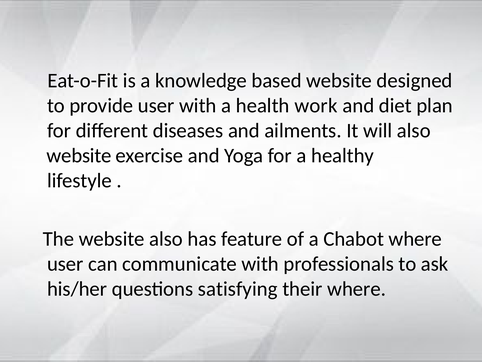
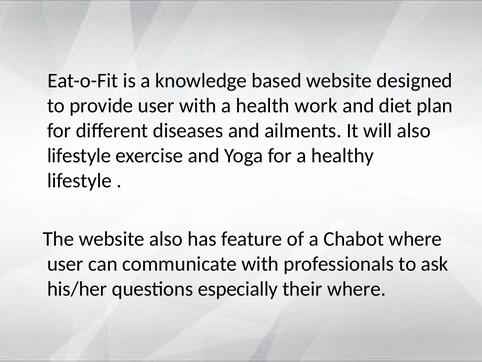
website: website -> lifestyle (79, 155)
satisfying: satisfying -> especially (238, 288)
